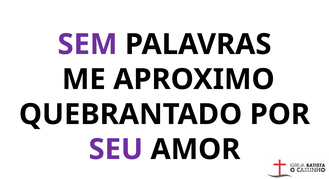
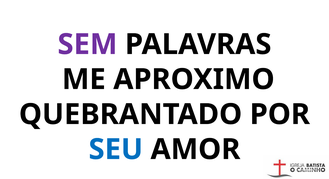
SEU colour: purple -> blue (116, 149)
